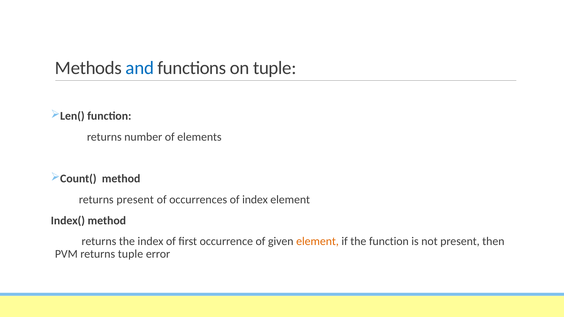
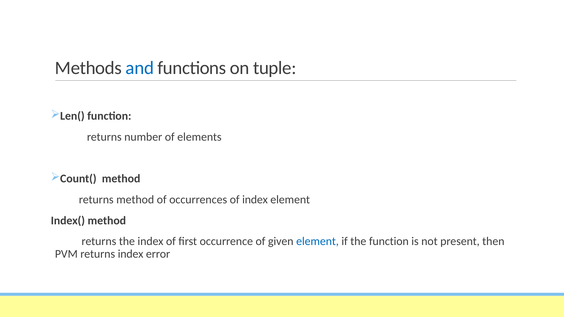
returns present: present -> method (135, 200)
element colour: orange -> blue (317, 242)
returns tuple: tuple -> index (131, 254)
